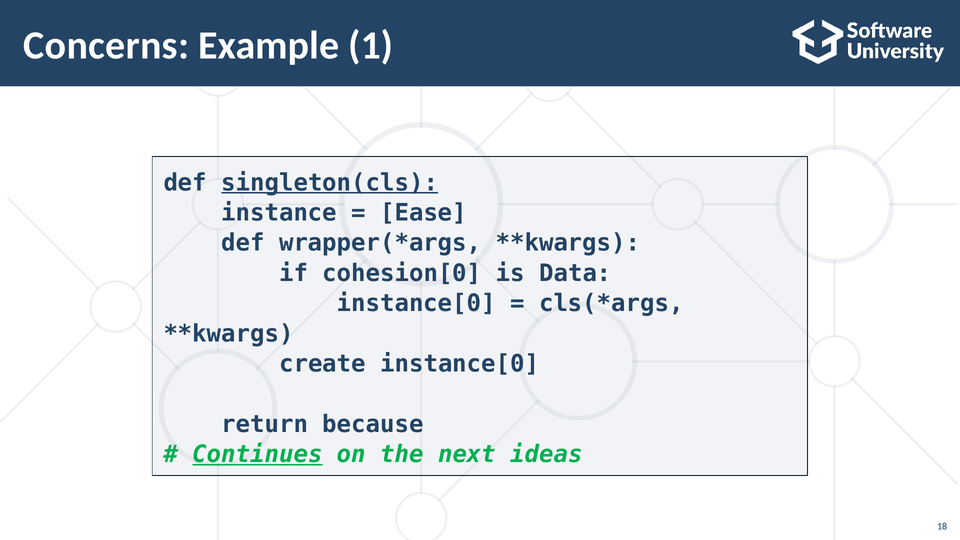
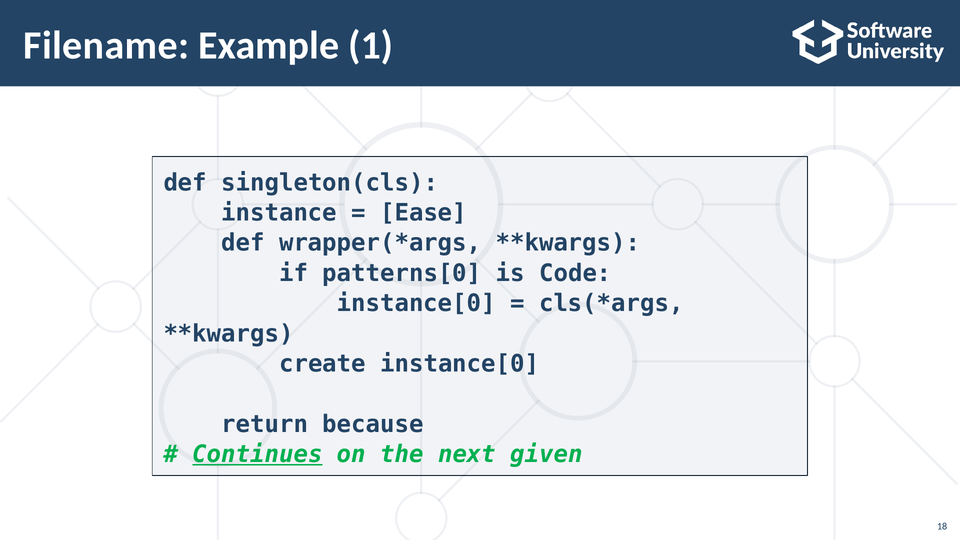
Concerns: Concerns -> Filename (106, 45)
singleton(cls underline: present -> none (330, 183)
cohesion[0: cohesion[0 -> patterns[0 (402, 273)
Data: Data -> Code (575, 273)
ideas: ideas -> given (546, 455)
